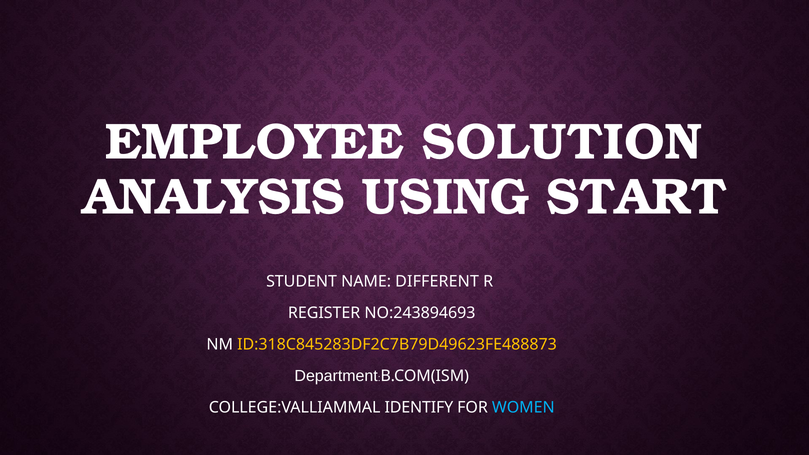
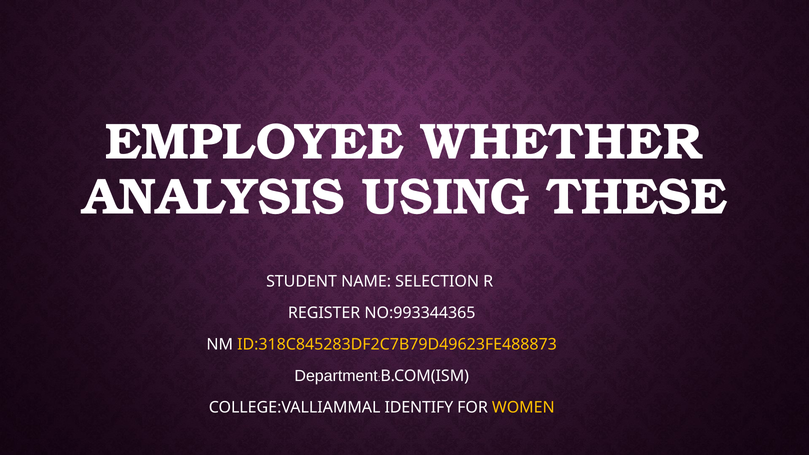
SOLUTION: SOLUTION -> WHETHER (562, 142)
START: START -> THESE (637, 197)
DIFFERENT: DIFFERENT -> SELECTION (437, 282)
NO:243894693: NO:243894693 -> NO:993344365 (420, 313)
WOMEN colour: light blue -> yellow (523, 407)
